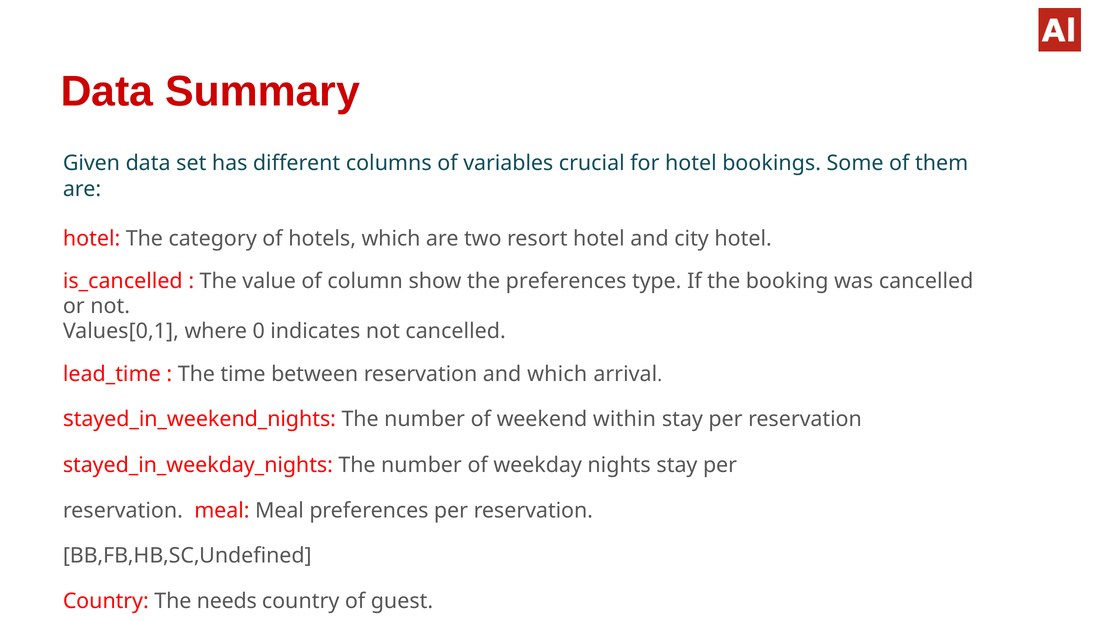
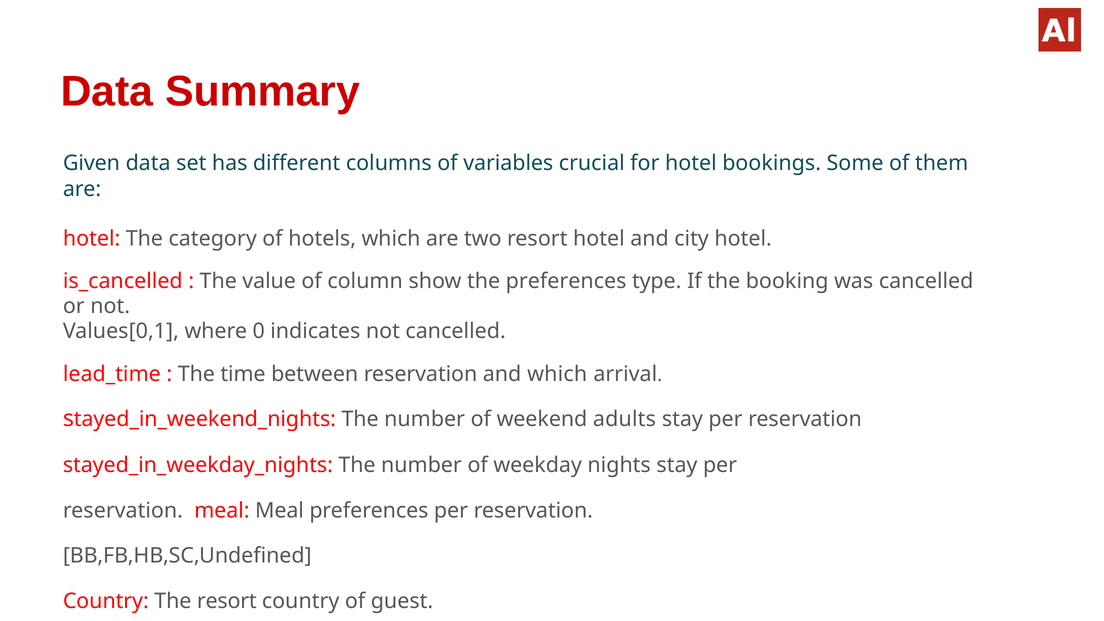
within: within -> adults (624, 419)
The needs: needs -> resort (227, 601)
